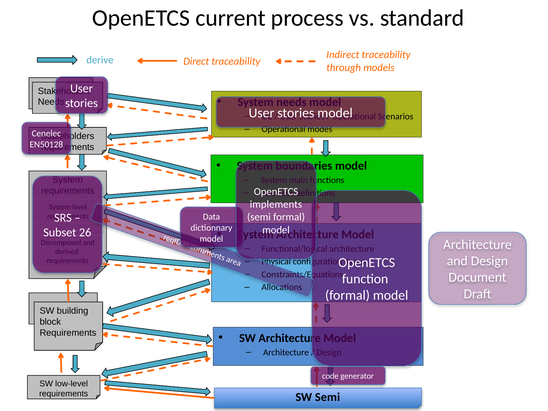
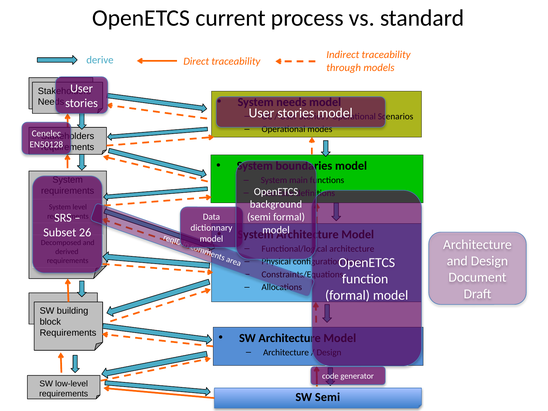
implements: implements -> background (276, 204)
